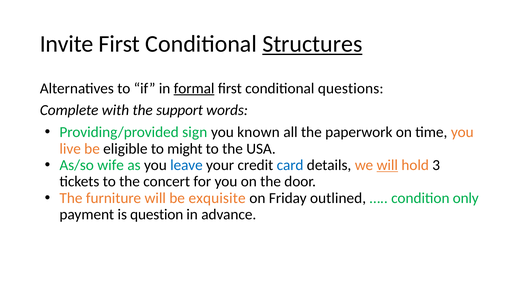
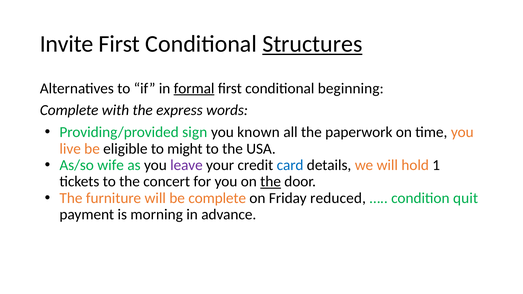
questions: questions -> beginning (351, 88)
support: support -> express (179, 110)
leave colour: blue -> purple (186, 165)
will underline: present -> none (387, 165)
3: 3 -> 1 (436, 165)
the underline: none -> present (271, 182)
be exquisite: exquisite -> complete (217, 198)
outlined: outlined -> reduced (338, 198)
only: only -> quit (466, 198)
question: question -> morning (157, 215)
